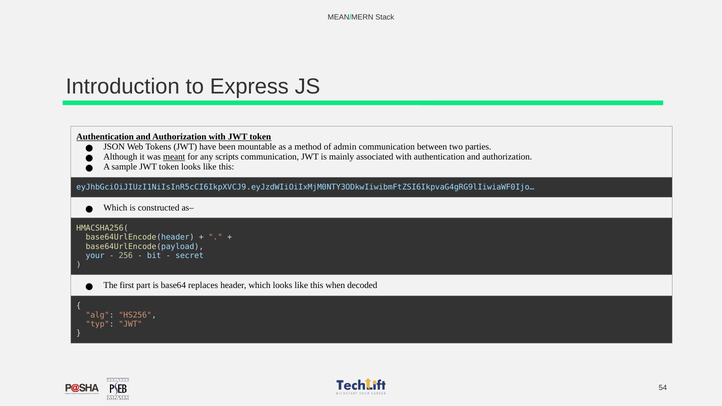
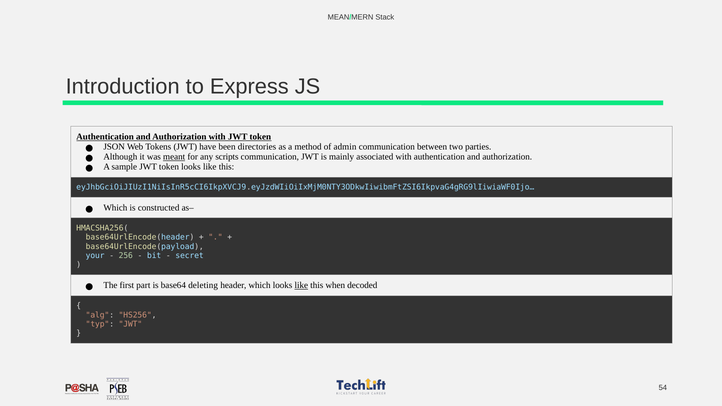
mountable: mountable -> directories (257, 147)
replaces: replaces -> deleting (203, 285)
like underline: none -> present (301, 285)
